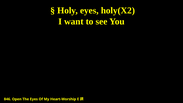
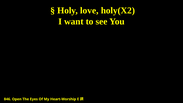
Holy eyes: eyes -> love (89, 11)
